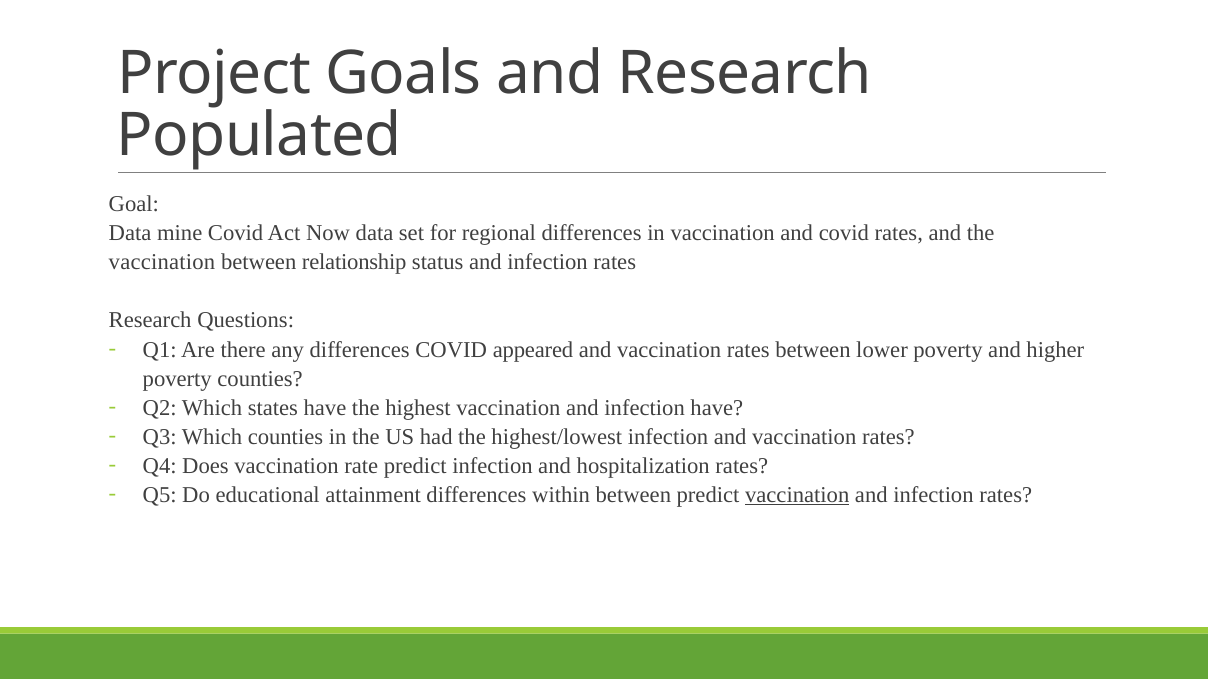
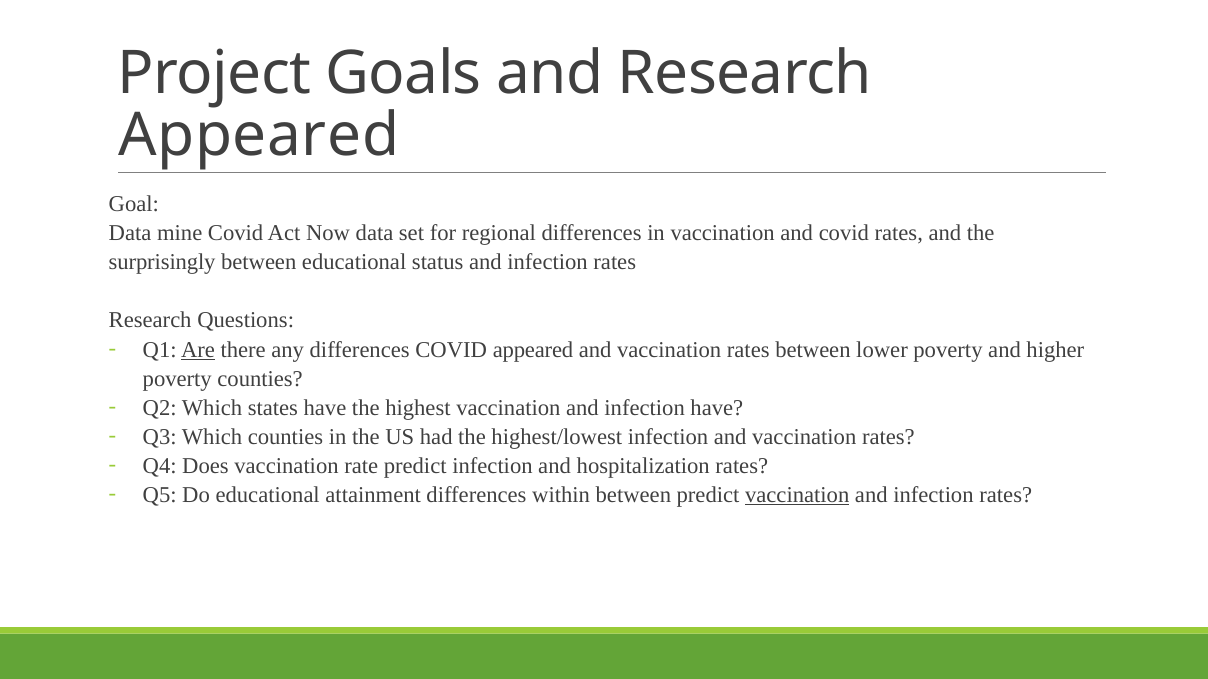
Populated: Populated -> Appeared (259, 135)
vaccination: vaccination -> surprisingly (162, 263)
between relationship: relationship -> educational (354, 263)
Are underline: none -> present (198, 350)
